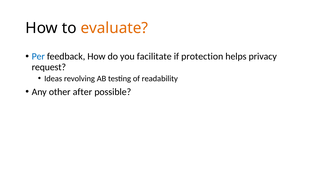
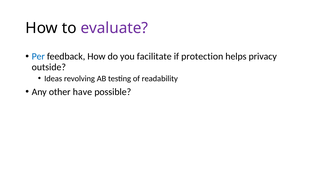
evaluate colour: orange -> purple (114, 28)
request: request -> outside (49, 67)
after: after -> have (82, 92)
